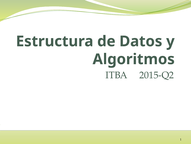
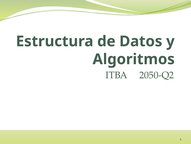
2015-Q2: 2015-Q2 -> 2050-Q2 (157, 75)
